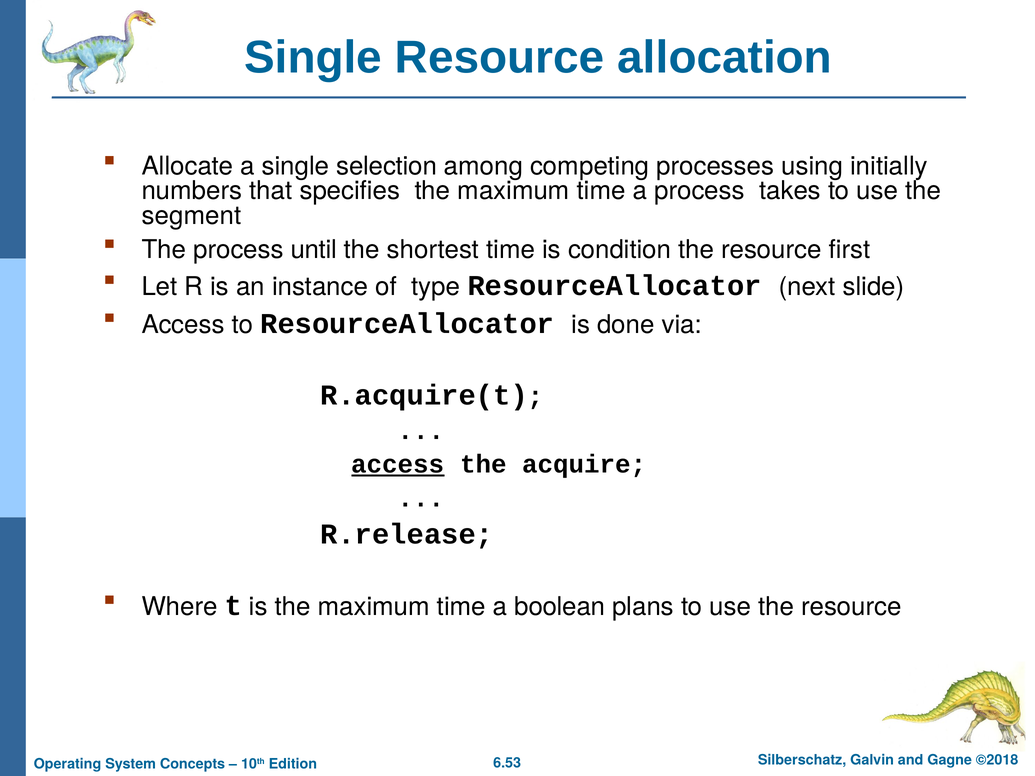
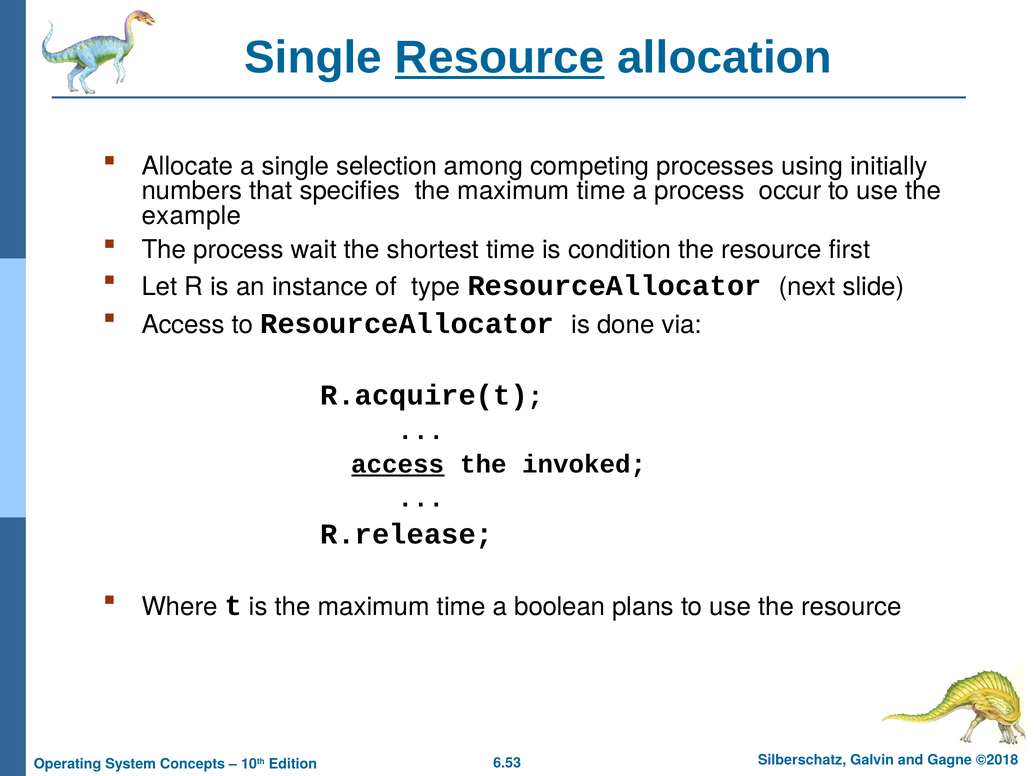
Resource underline: none -> present (500, 58)
takes: takes -> occur (790, 191)
segment: segment -> example (192, 216)
until: until -> wait (314, 250)
acquire: acquire -> invoked (584, 465)
